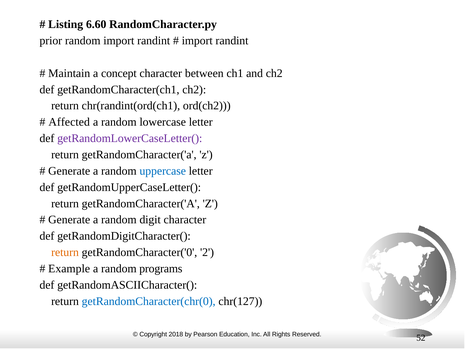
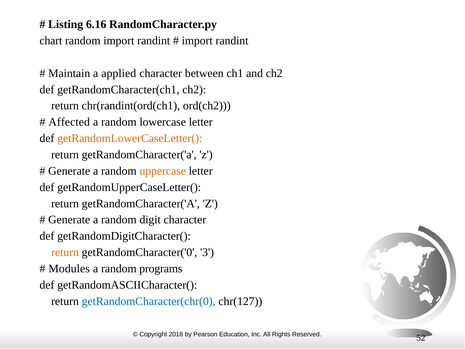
6.60: 6.60 -> 6.16 (96, 24)
prior: prior -> chart (51, 41)
concept: concept -> applied (119, 73)
getRandomLowerCaseLetter( colour: purple -> orange (130, 138)
uppercase colour: blue -> orange (163, 171)
2: 2 -> 3 (207, 252)
Example: Example -> Modules (69, 268)
